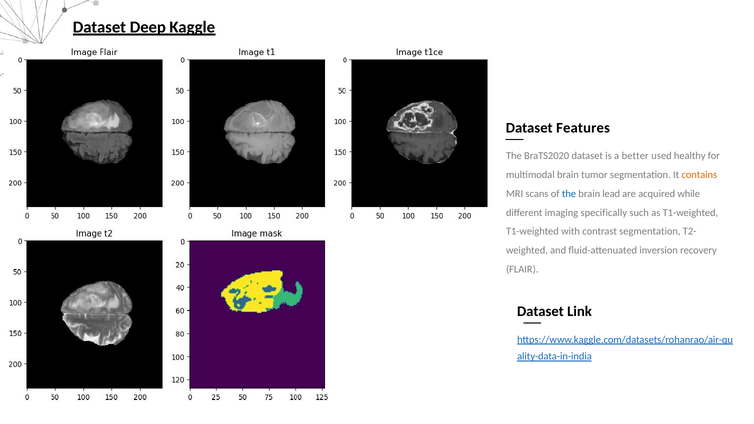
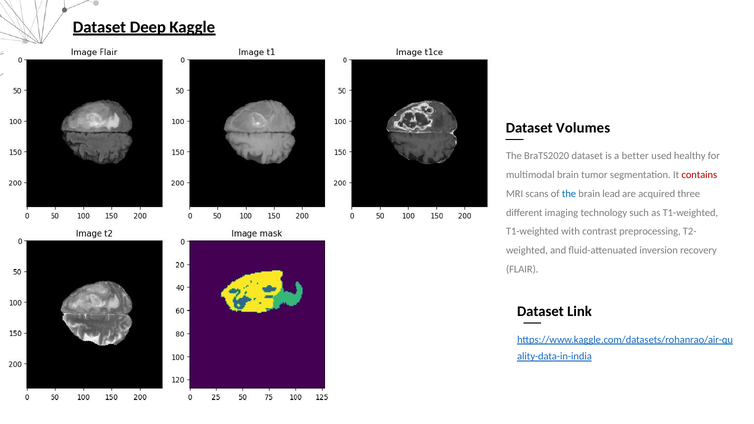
Features: Features -> Volumes (583, 128)
contains colour: orange -> red (699, 175)
while: while -> three (689, 194)
specifically: specifically -> technology (604, 213)
contrast segmentation: segmentation -> preprocessing (650, 232)
